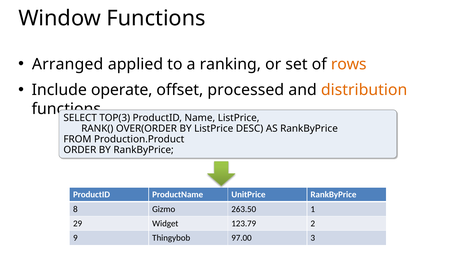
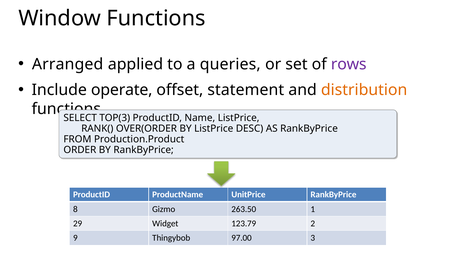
ranking: ranking -> queries (230, 64)
rows colour: orange -> purple (349, 64)
processed: processed -> statement (246, 90)
